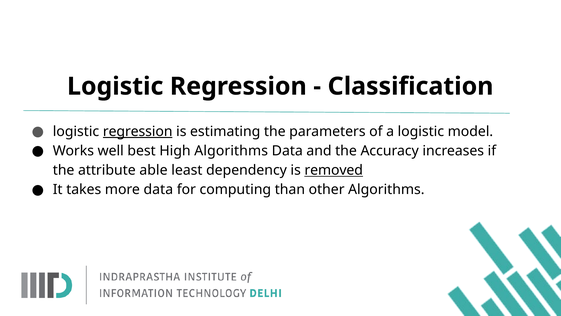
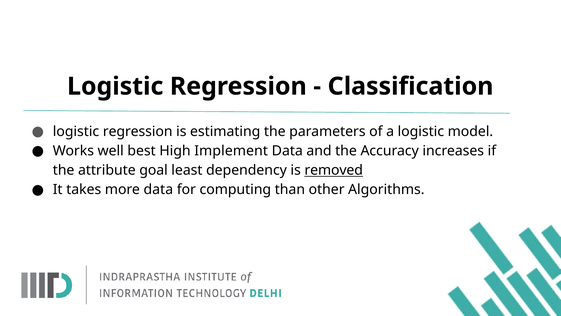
regression underline: present -> none (138, 131)
High Algorithms: Algorithms -> Implement (231, 151)
able: able -> goal (154, 170)
